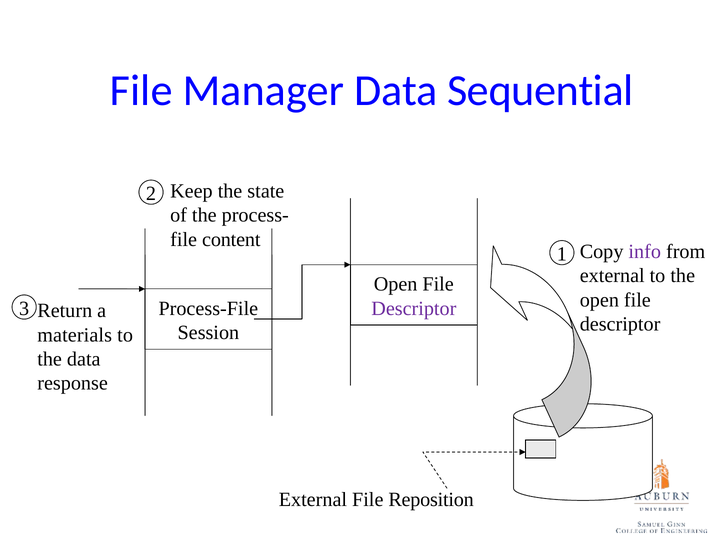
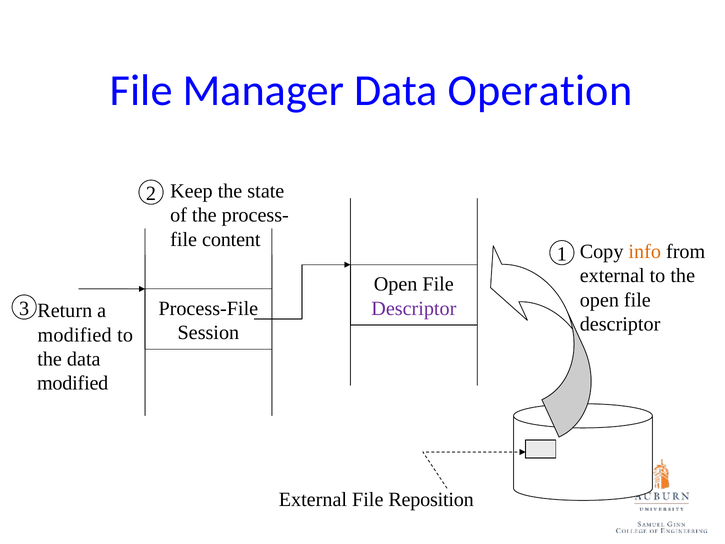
Sequential: Sequential -> Operation (540, 91)
info colour: purple -> orange (645, 251)
materials: materials -> modified (75, 335)
response: response -> modified (73, 383)
